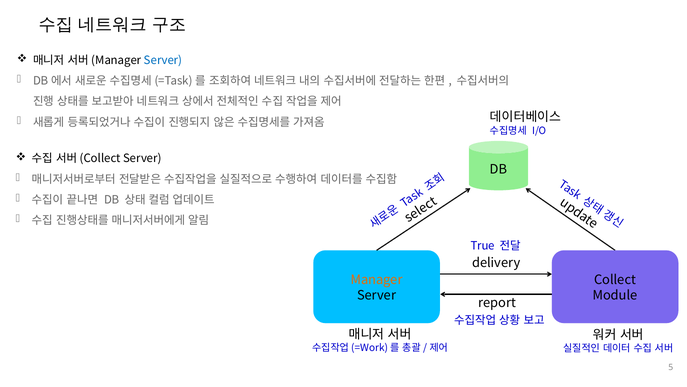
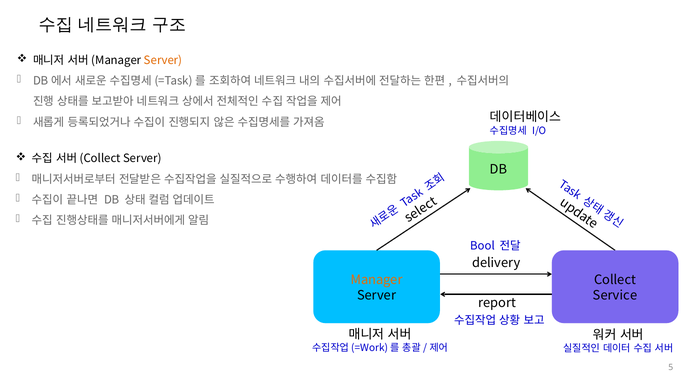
Server colour: blue -> orange (163, 60)
True: True -> Bool (483, 245)
Module: Module -> Service (615, 295)
